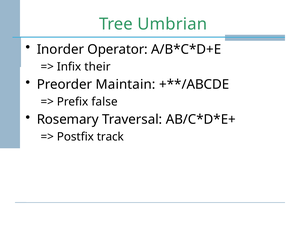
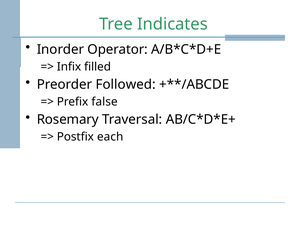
Umbrian: Umbrian -> Indicates (172, 24)
their: their -> filled (98, 67)
Maintain: Maintain -> Followed (126, 85)
track: track -> each (110, 137)
